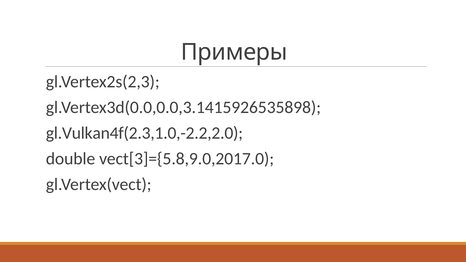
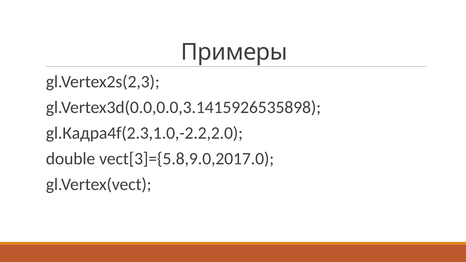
gl.Vulkan4f(2.3,1.0,-2.2,2.0: gl.Vulkan4f(2.3,1.0,-2.2,2.0 -> gl.Кадра4f(2.3,1.0,-2.2,2.0 (144, 133)
